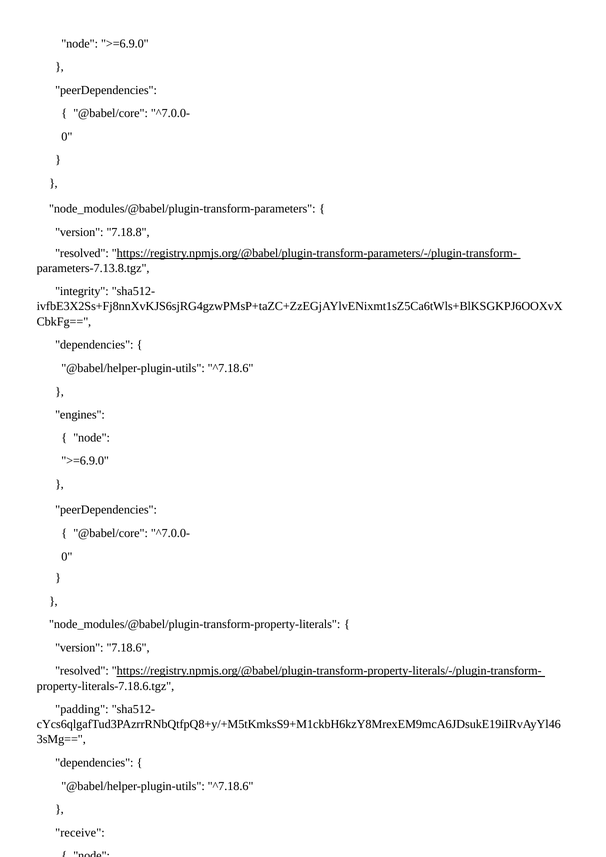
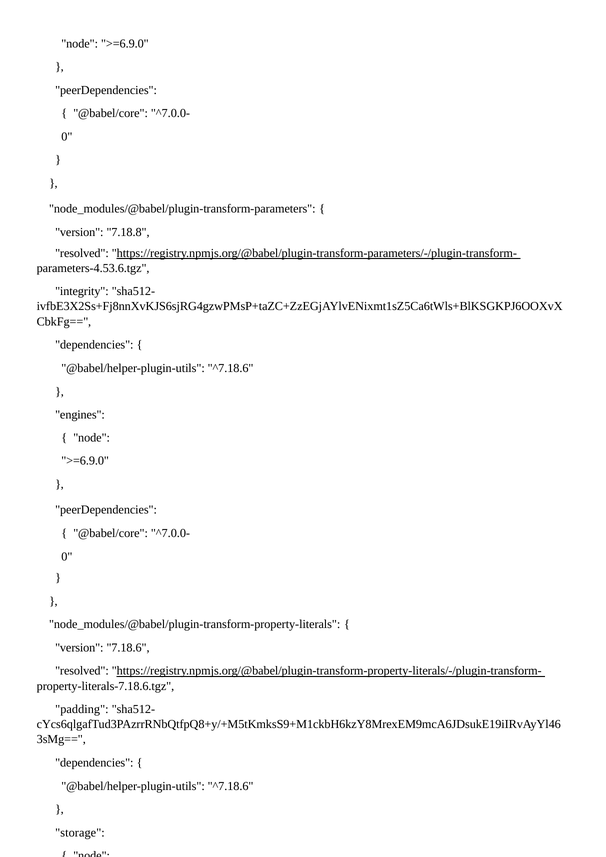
parameters-7.13.8.tgz: parameters-7.13.8.tgz -> parameters-4.53.6.tgz (93, 268)
receive: receive -> storage (80, 833)
